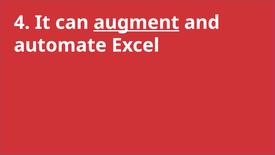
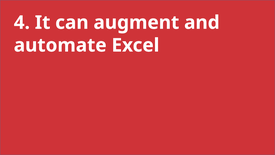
augment underline: present -> none (136, 23)
